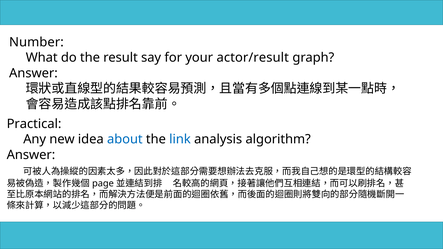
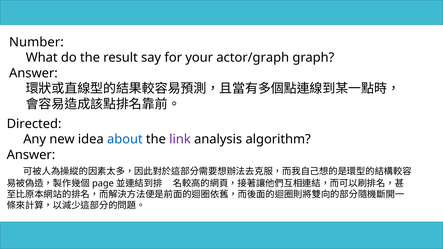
actor/result: actor/result -> actor/graph (253, 58)
Practical: Practical -> Directed (34, 124)
link colour: blue -> purple (180, 139)
